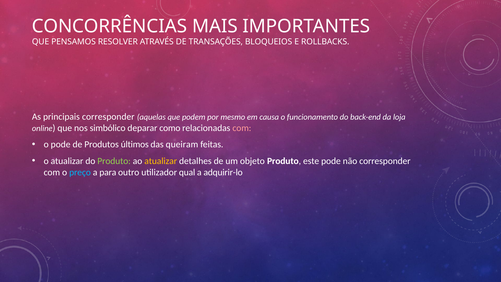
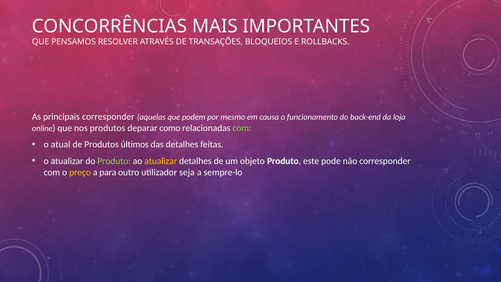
nos simbólico: simbólico -> produtos (108, 128)
com colour: pink -> light green (242, 128)
o pode: pode -> atual (61, 144)
das queiram: queiram -> detalhes (182, 144)
preço colour: light blue -> yellow (80, 172)
qual: qual -> seja (187, 172)
adquirir-lo: adquirir-lo -> sempre-lo (223, 172)
